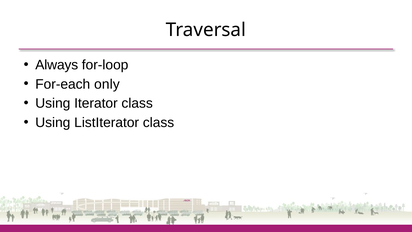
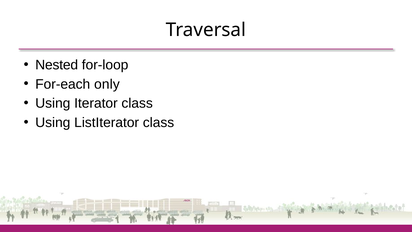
Always: Always -> Nested (57, 65)
